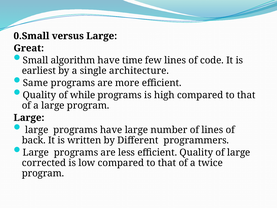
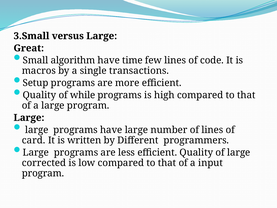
0.Small: 0.Small -> 3.Small (31, 36)
earliest: earliest -> macros (39, 71)
architecture: architecture -> transactions (139, 71)
Same: Same -> Setup (36, 83)
back: back -> card (34, 140)
twice: twice -> input (210, 163)
